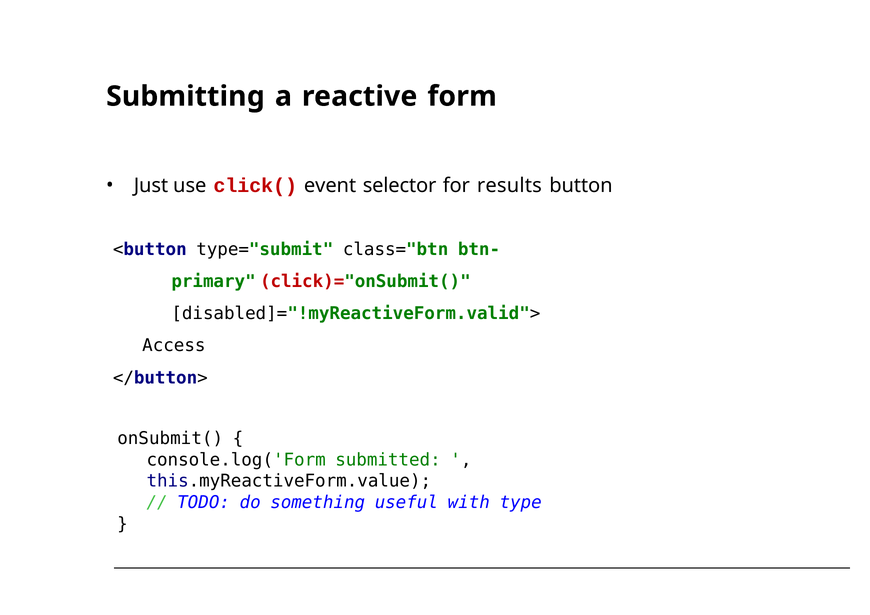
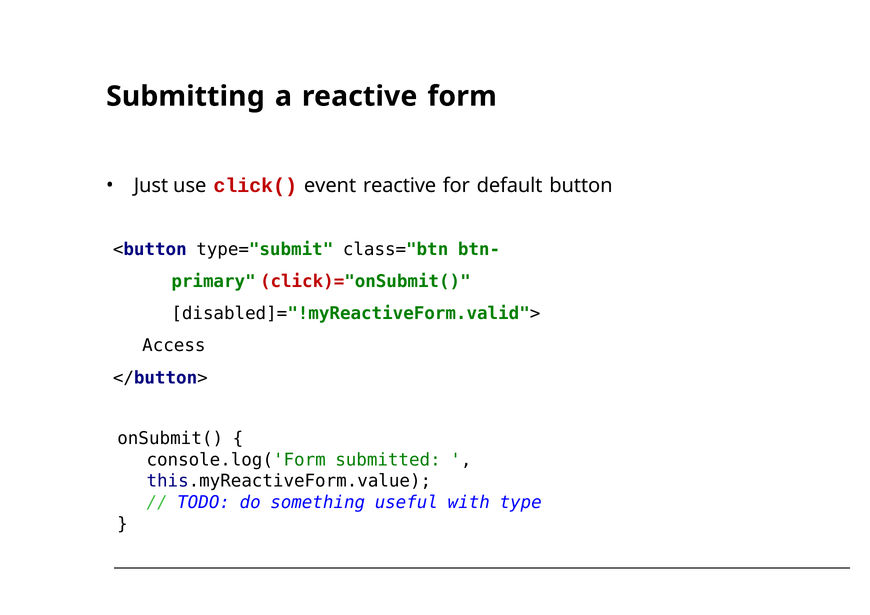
event selector: selector -> reactive (400, 186)
results: results -> default (510, 186)
